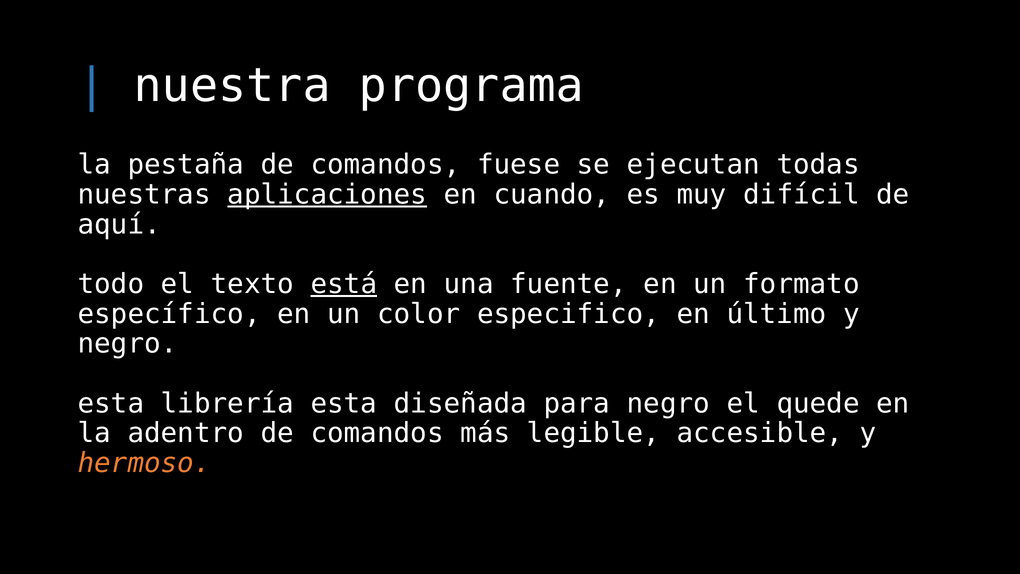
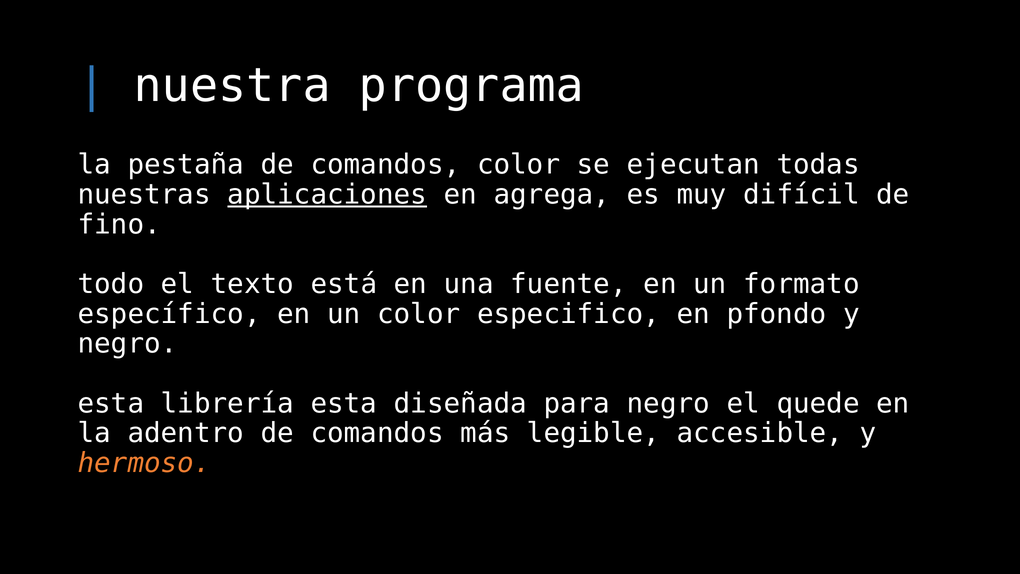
comandos fuese: fuese -> color (519, 165)
cuando: cuando -> agrega (552, 195)
aquí: aquí -> fino (119, 224)
está underline: present -> none (344, 284)
último: último -> pfondo (776, 314)
